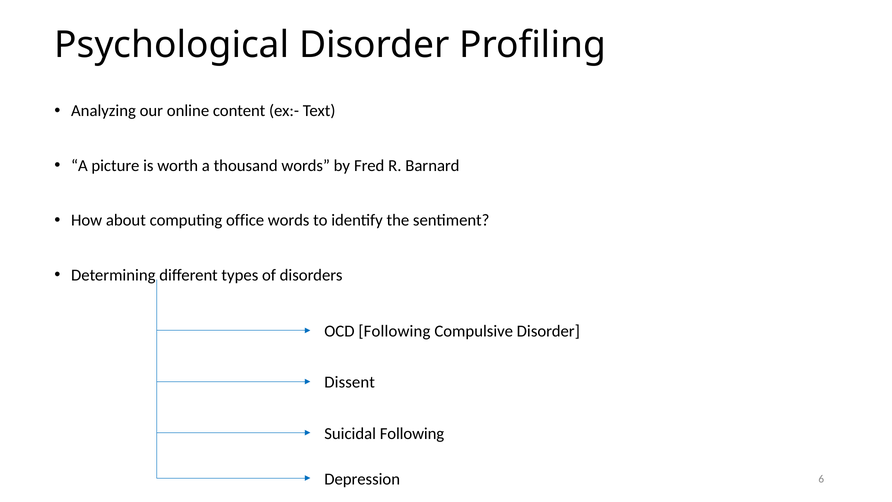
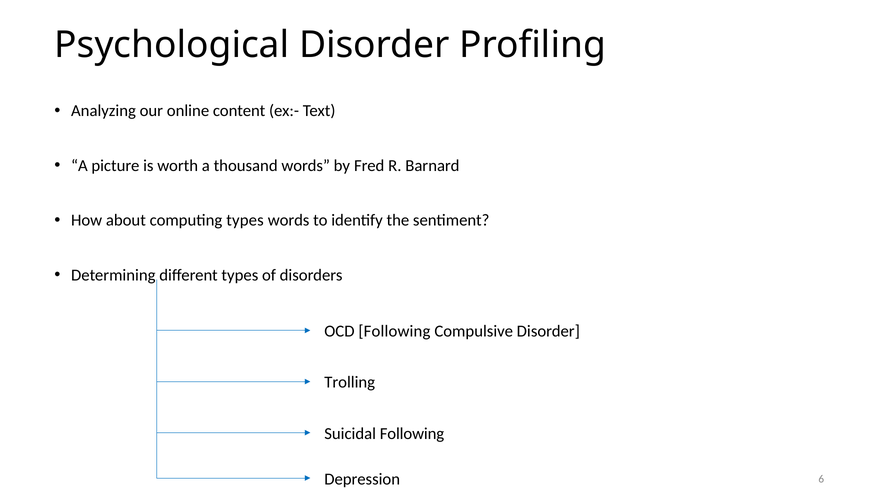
computing office: office -> types (245, 220)
Dissent: Dissent -> Trolling (350, 382)
